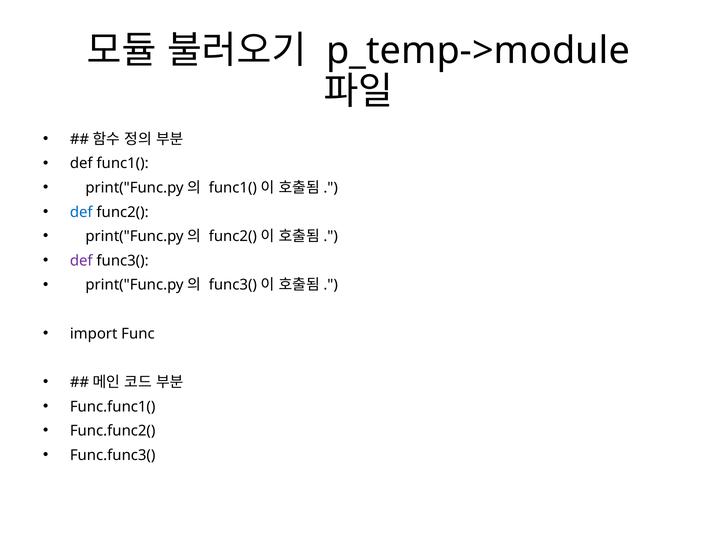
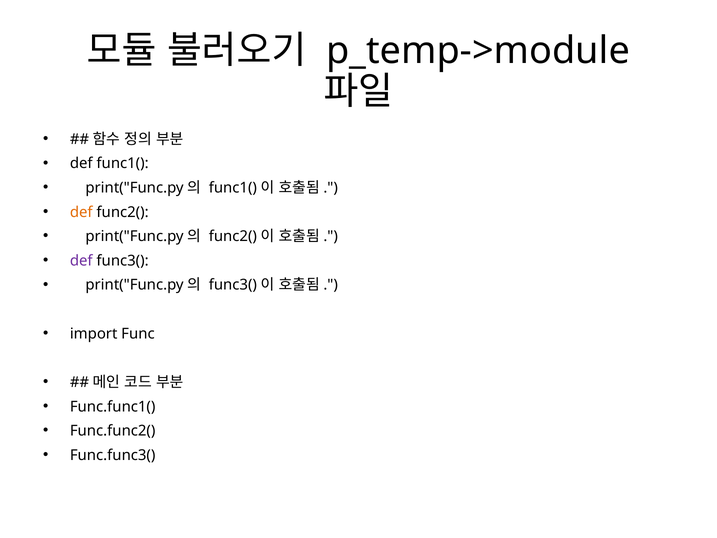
def colour: blue -> orange (81, 212)
